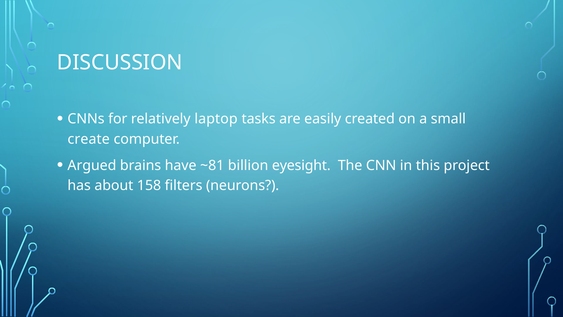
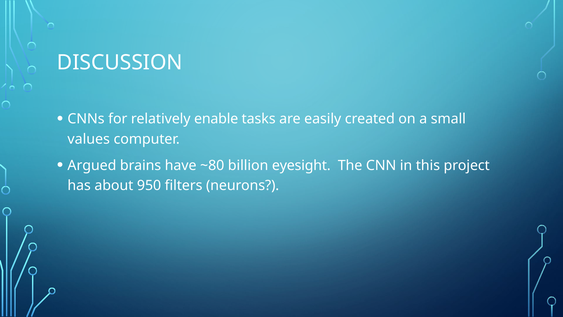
laptop: laptop -> enable (216, 119)
create: create -> values (89, 139)
~81: ~81 -> ~80 (212, 165)
158: 158 -> 950 (149, 185)
